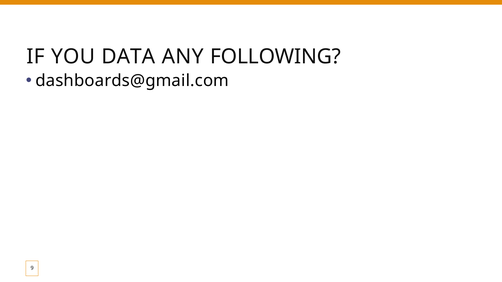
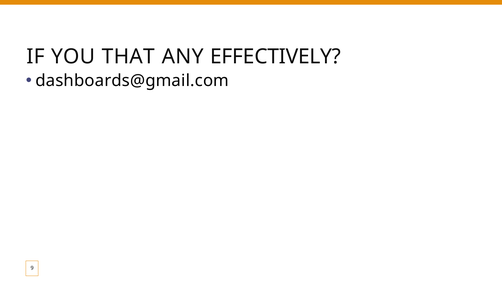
DATA: DATA -> THAT (128, 57)
FOLLOWING: FOLLOWING -> EFFECTIVELY (276, 57)
